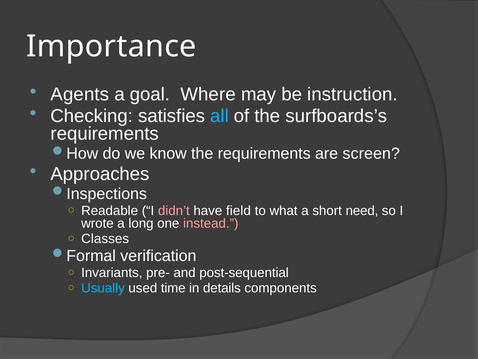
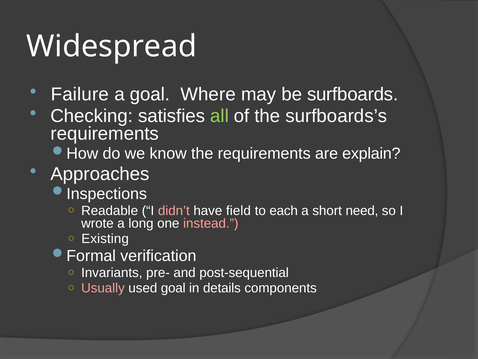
Importance: Importance -> Widespread (112, 46)
Agents: Agents -> Failure (80, 94)
instruction: instruction -> surfboards (353, 94)
all colour: light blue -> light green (220, 116)
screen: screen -> explain (371, 153)
what: what -> each (284, 210)
Classes: Classes -> Existing (105, 238)
Usually colour: light blue -> pink (103, 288)
used time: time -> goal (173, 288)
